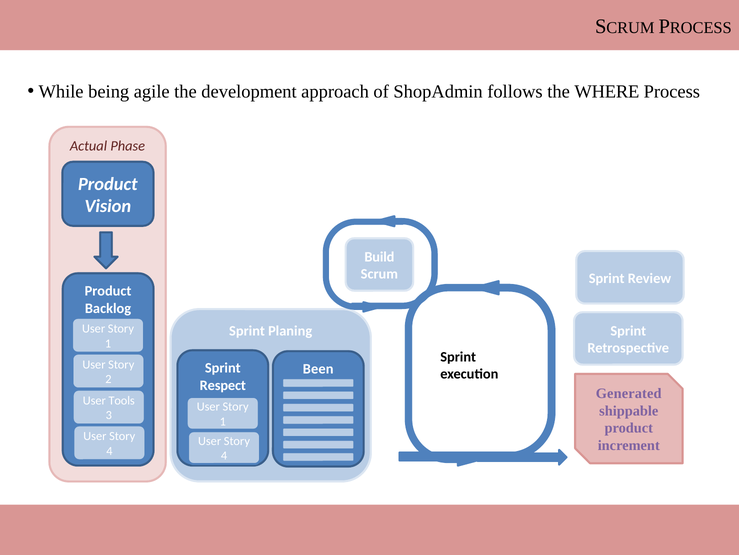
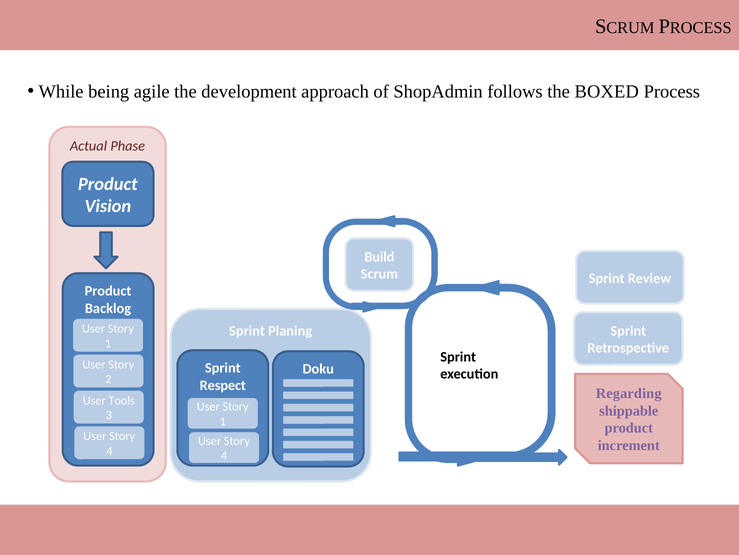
WHERE: WHERE -> BOXED (607, 91)
Been: Been -> Doku (318, 368)
Generated: Generated -> Regarding (629, 393)
